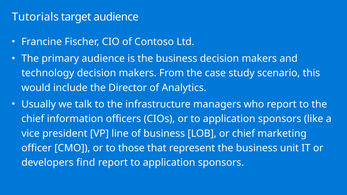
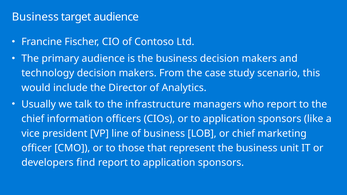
Tutorials: Tutorials -> Business (35, 17)
